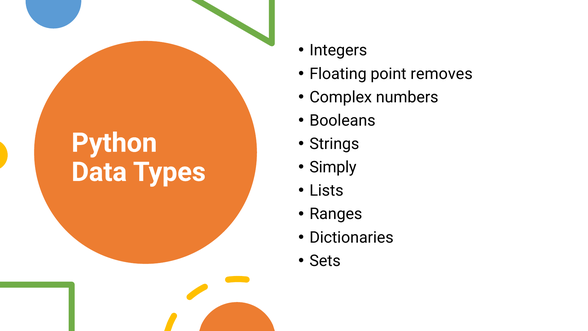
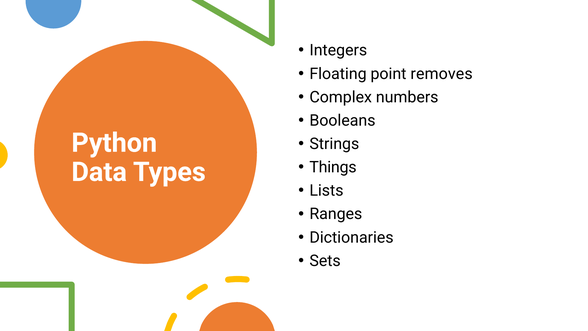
Simply: Simply -> Things (333, 167)
